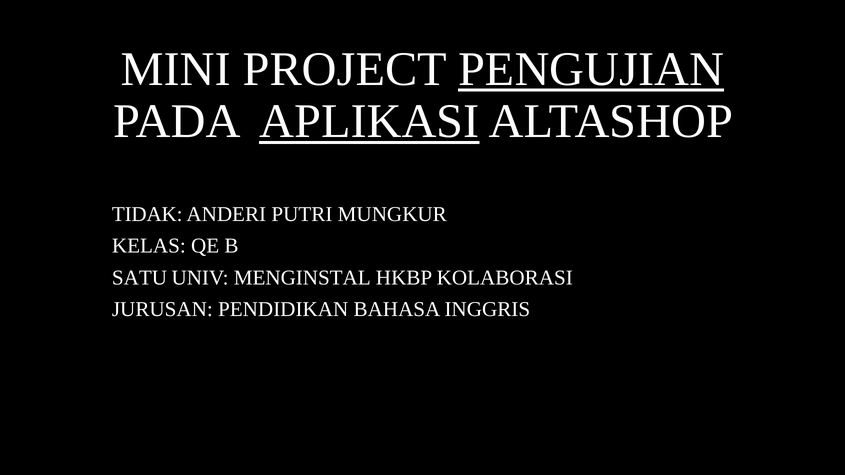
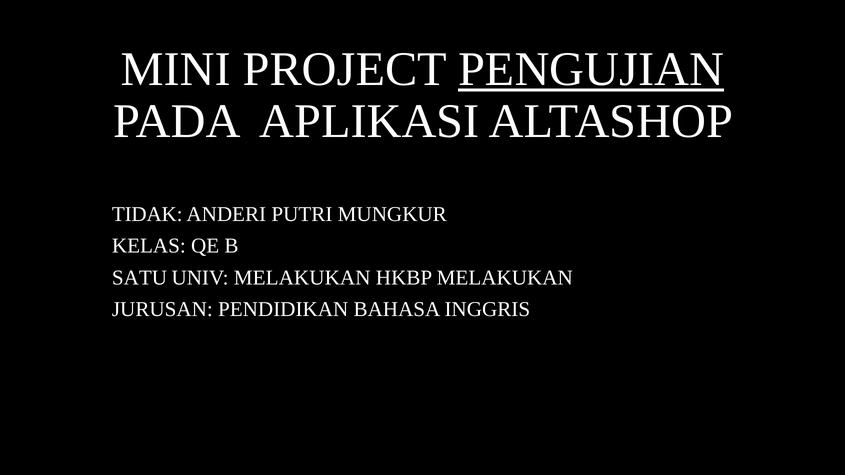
APLIKASI underline: present -> none (369, 122)
UNIV MENGINSTAL: MENGINSTAL -> MELAKUKAN (302, 278)
HKBP KOLABORASI: KOLABORASI -> MELAKUKAN (505, 278)
